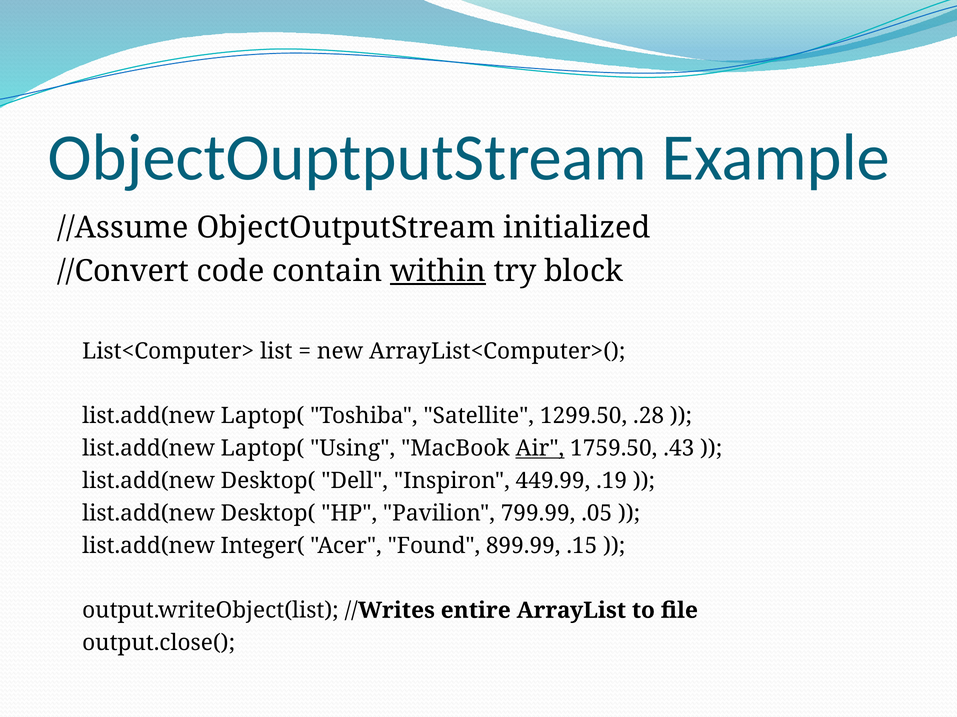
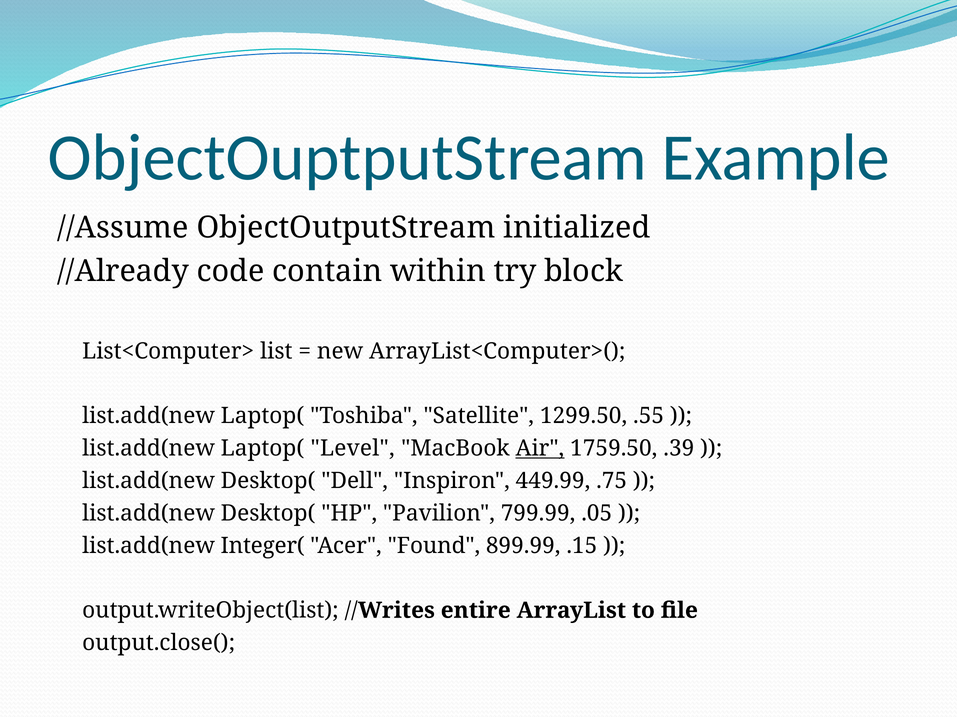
//Convert: //Convert -> //Already (123, 271)
within underline: present -> none (438, 271)
.28: .28 -> .55 (649, 416)
Using: Using -> Level (353, 449)
.43: .43 -> .39 (679, 449)
.19: .19 -> .75 (612, 481)
